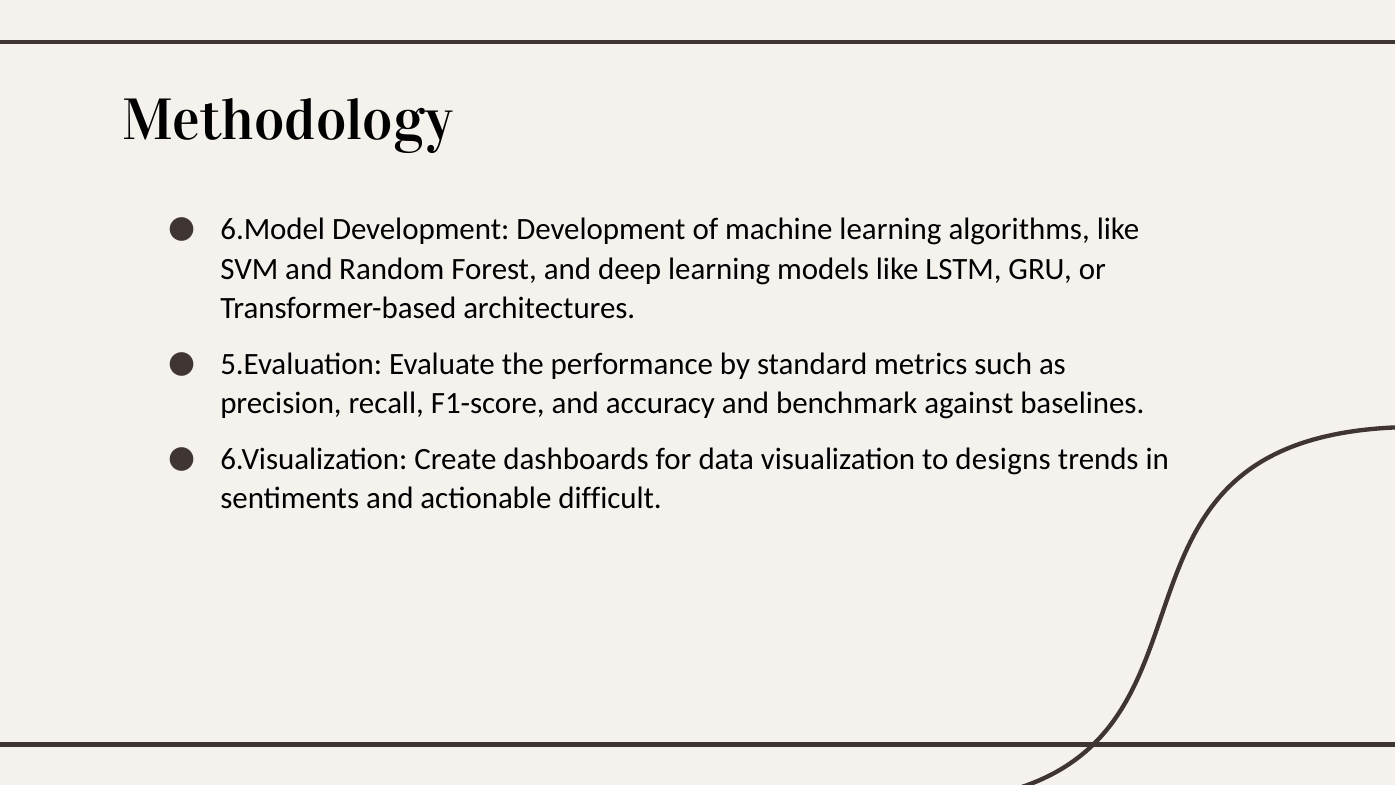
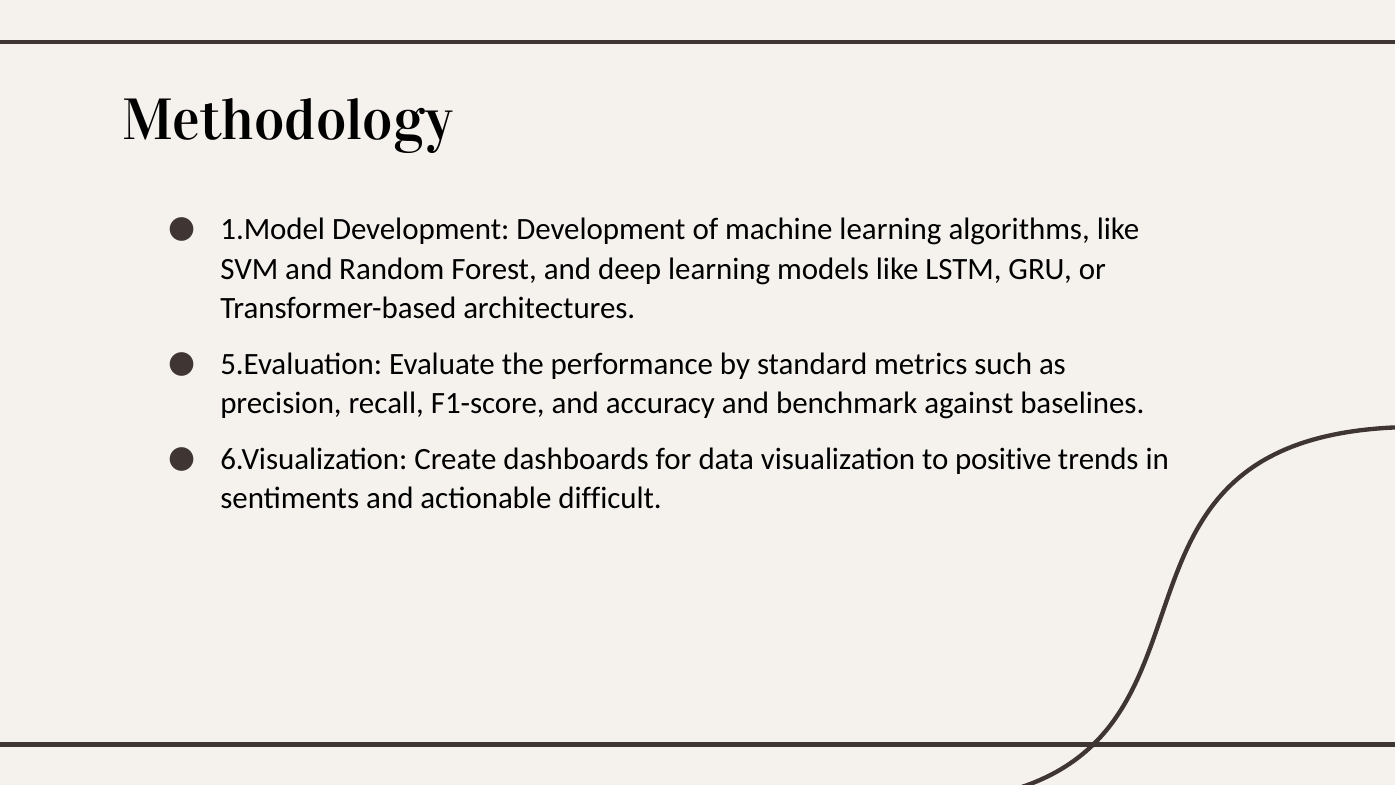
6.Model: 6.Model -> 1.Model (273, 229)
designs: designs -> positive (1003, 459)
